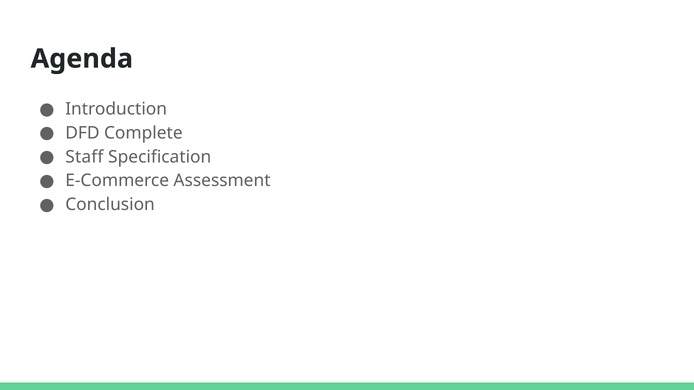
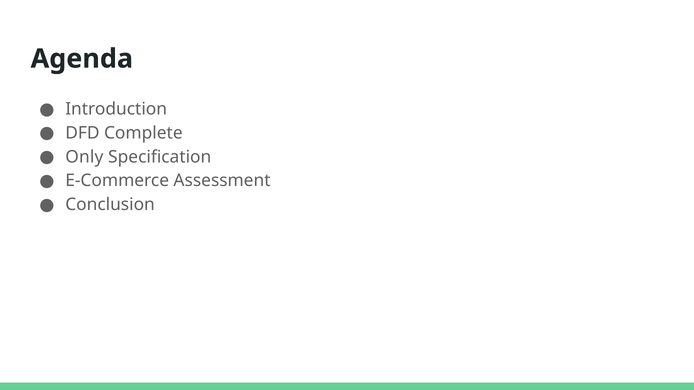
Staff: Staff -> Only (84, 157)
